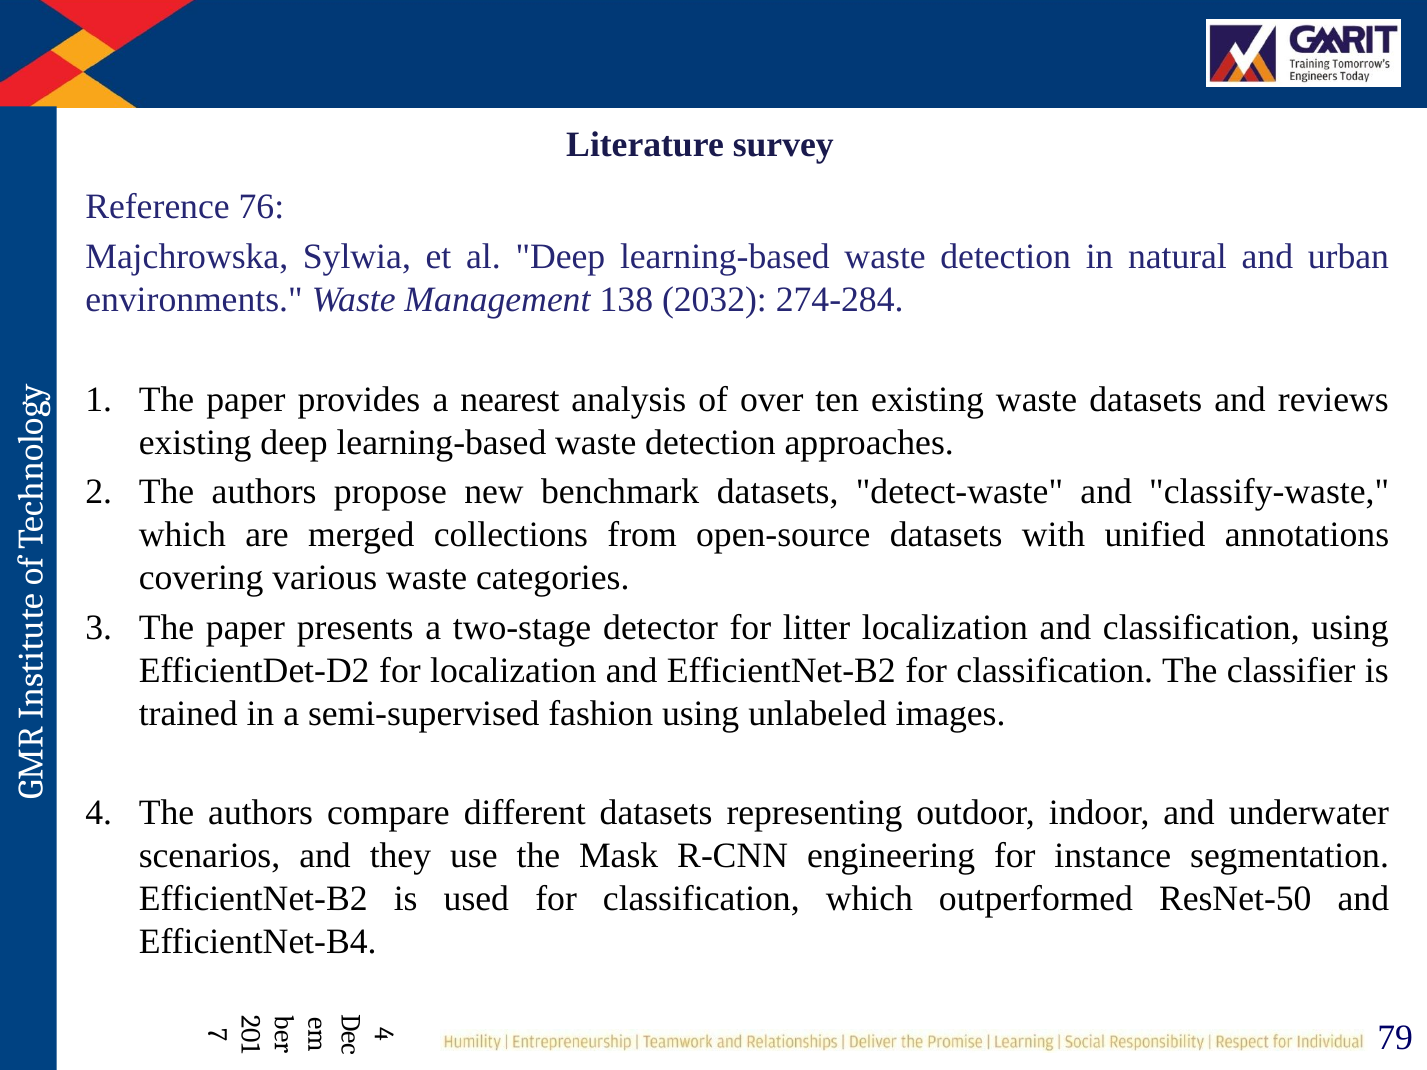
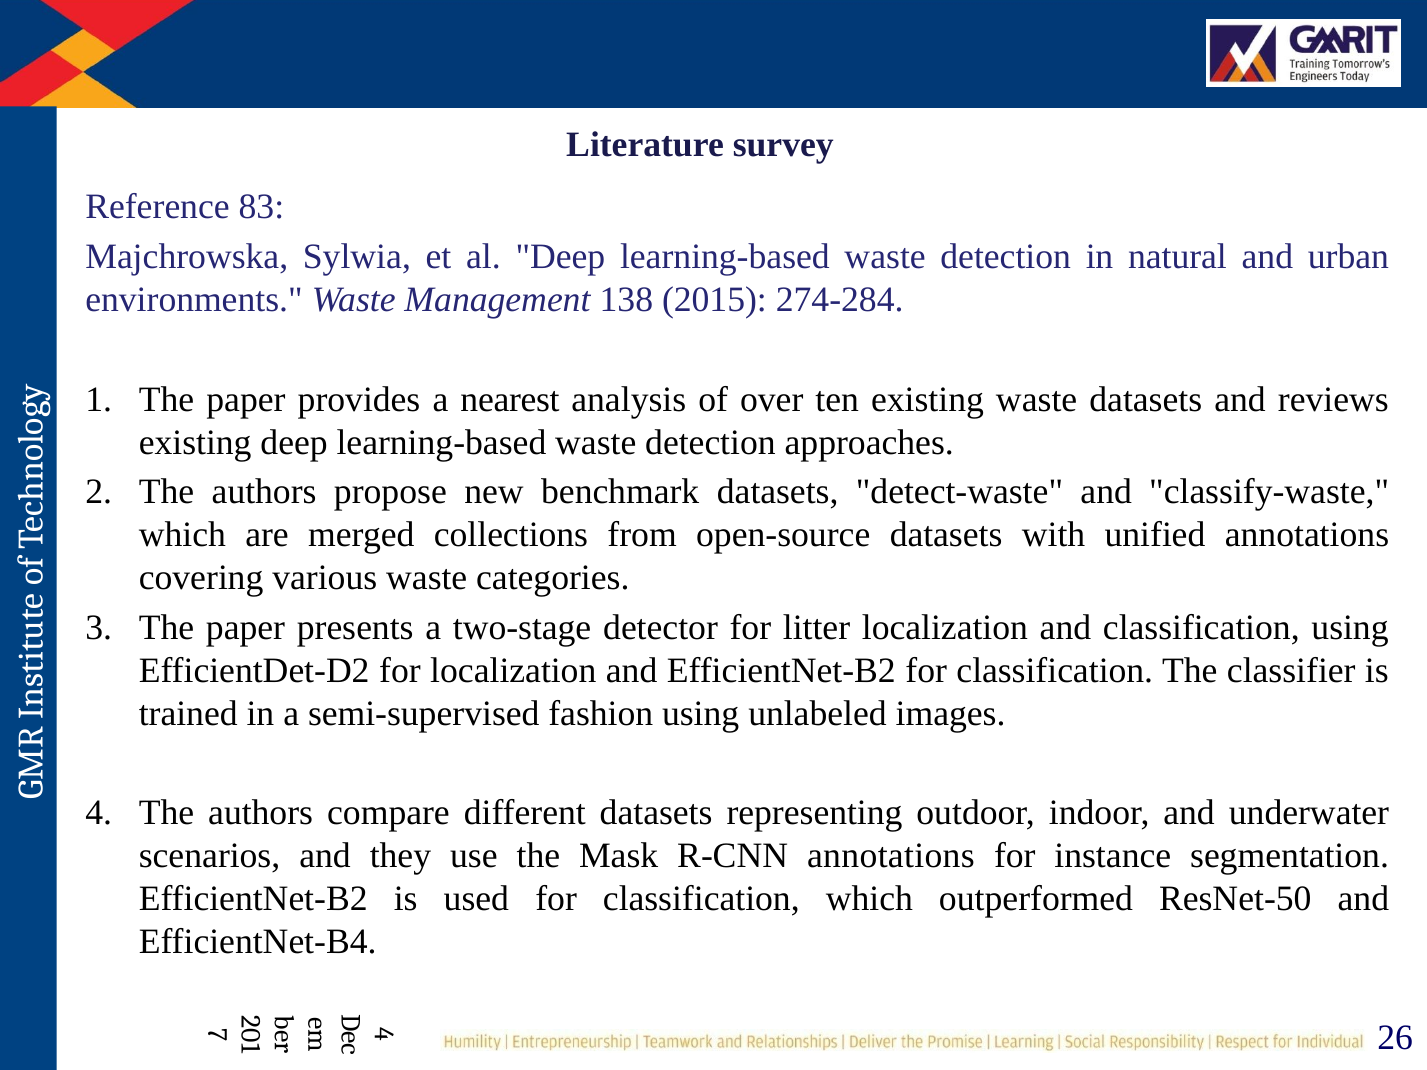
76: 76 -> 83 (261, 207)
2032: 2032 -> 2015 (714, 300)
R-CNN engineering: engineering -> annotations (891, 856)
79: 79 -> 26 (1395, 1038)
